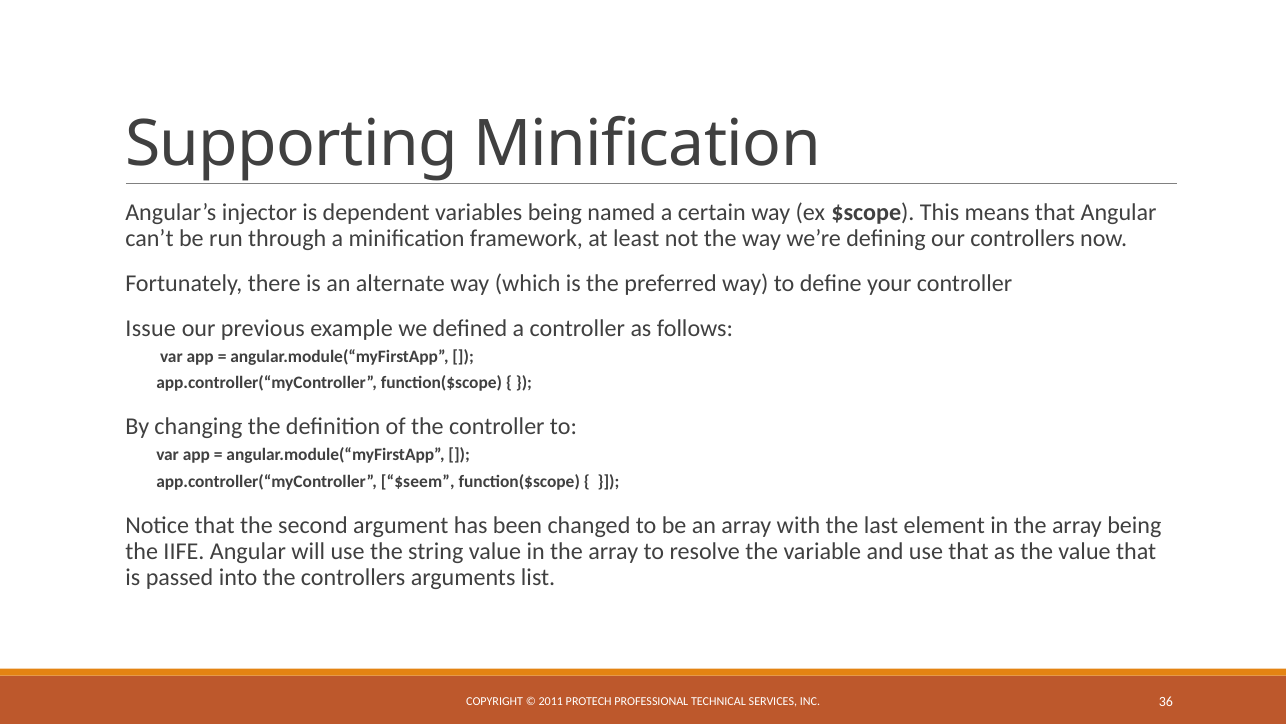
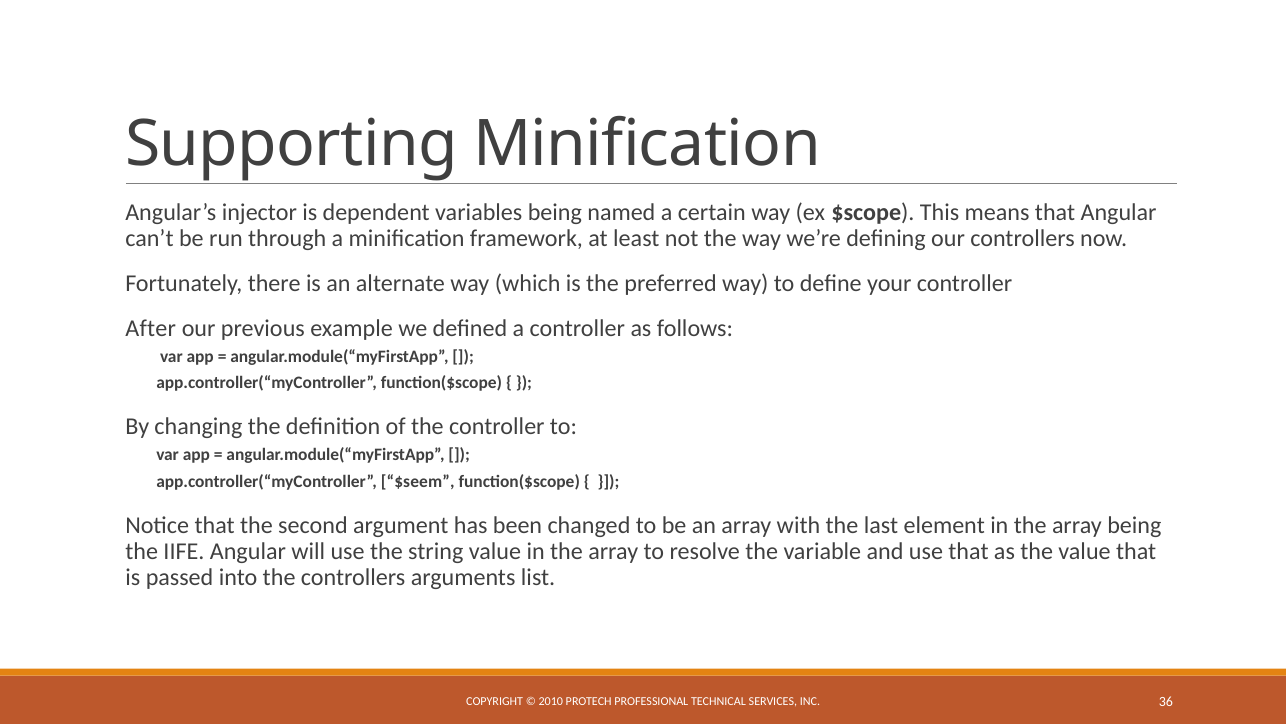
Issue: Issue -> After (151, 328)
2011: 2011 -> 2010 (551, 701)
